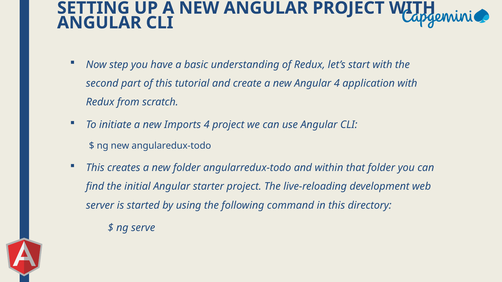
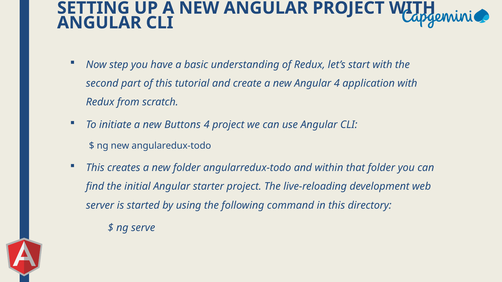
Imports: Imports -> Buttons (183, 125)
